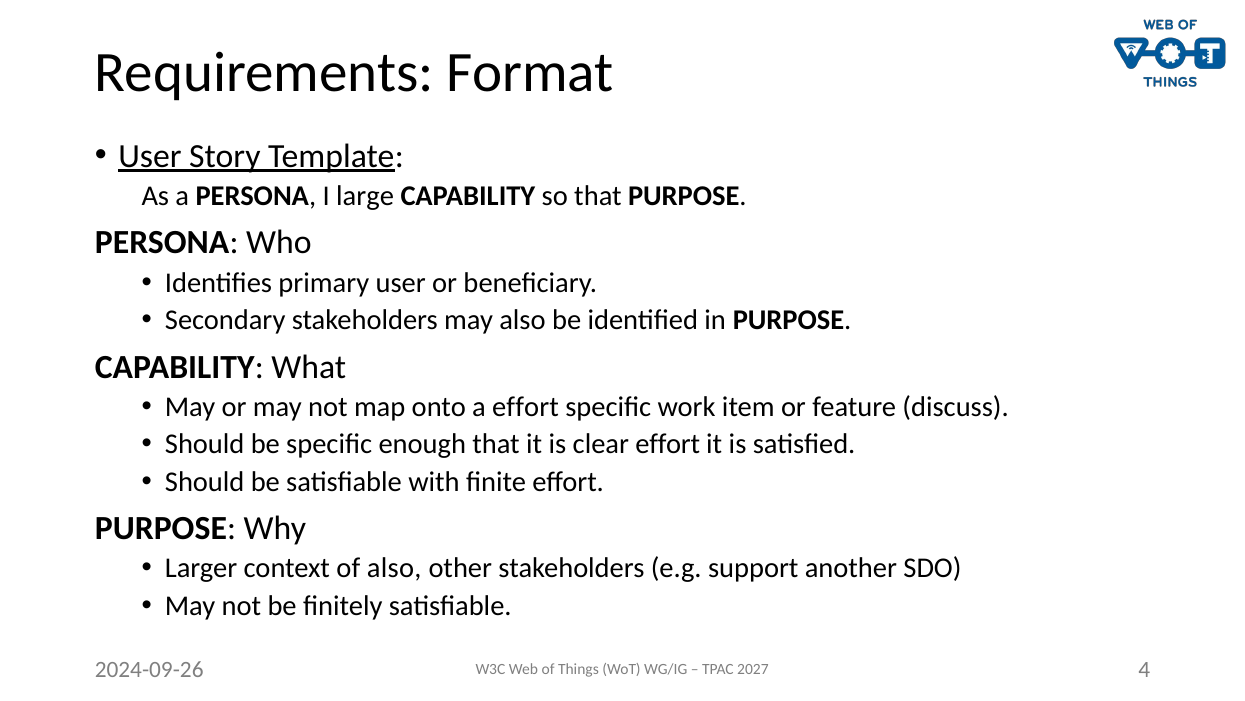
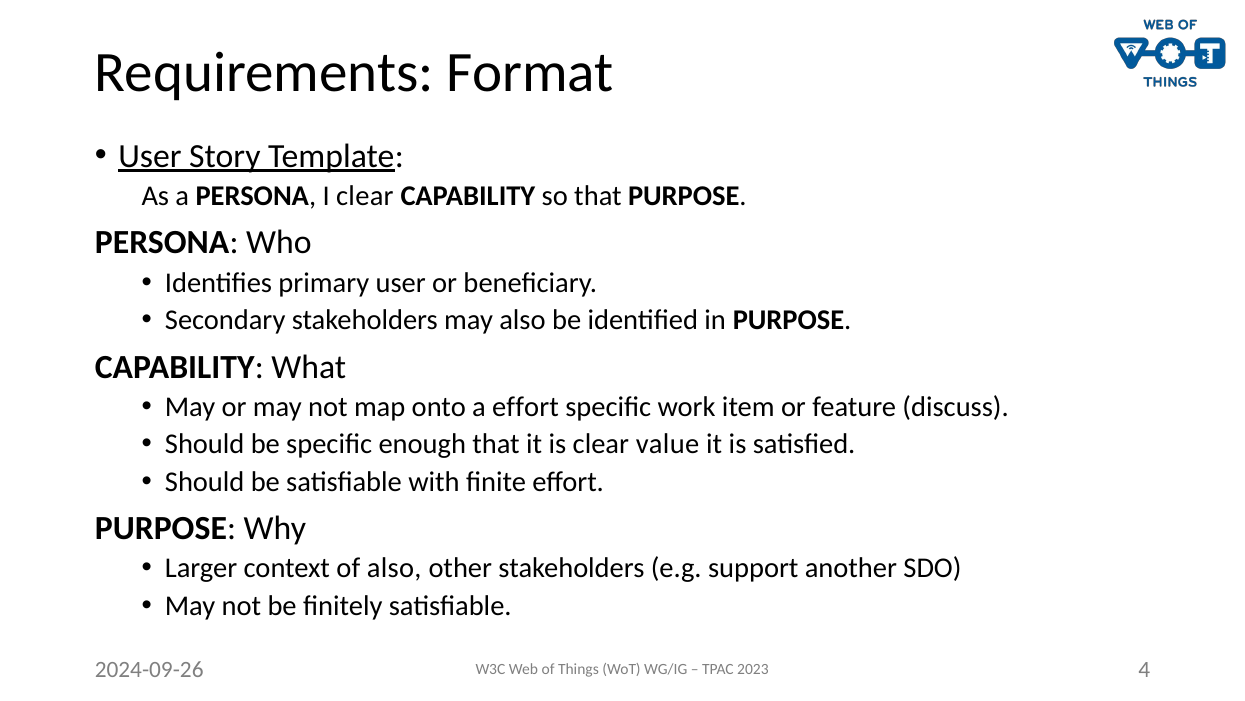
I large: large -> clear (365, 196)
clear effort: effort -> value (668, 444)
2027: 2027 -> 2023 (753, 669)
